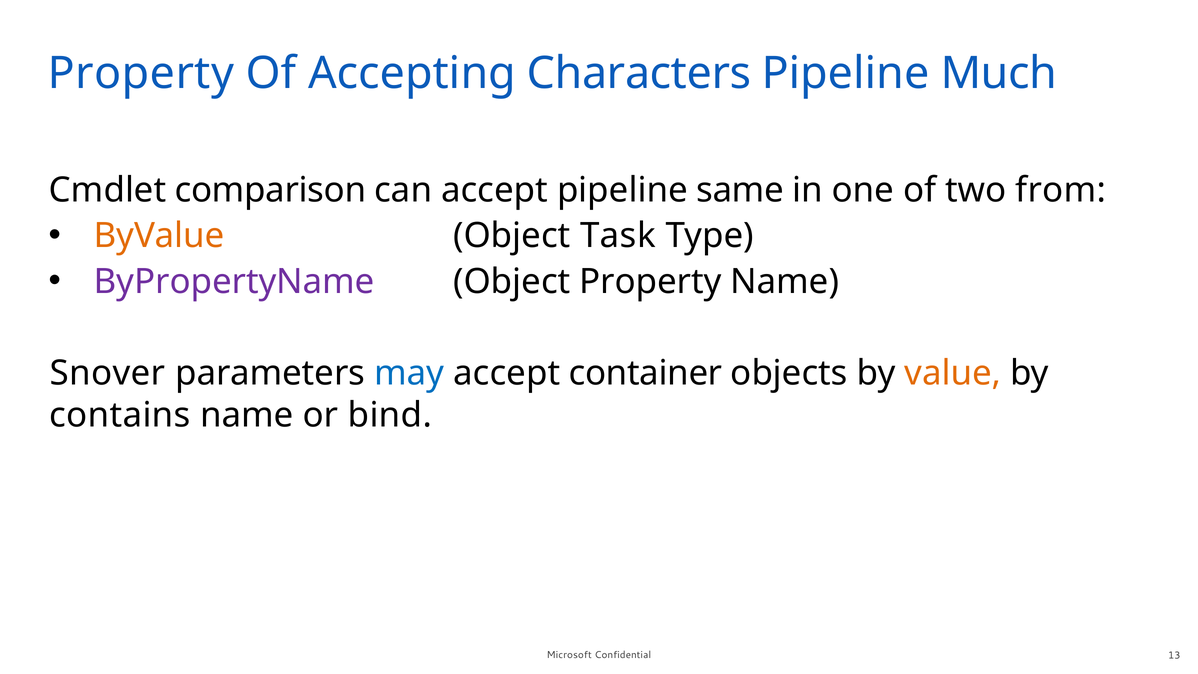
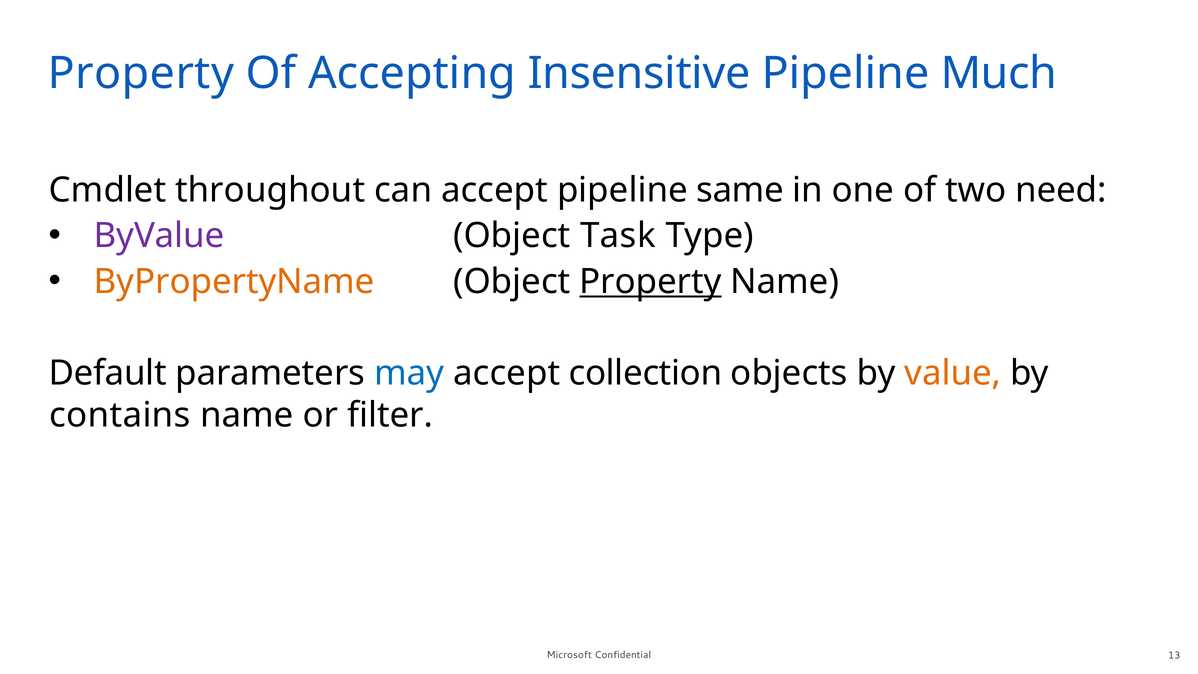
Characters: Characters -> Insensitive (639, 74)
comparison: comparison -> throughout (270, 190)
from: from -> need (1061, 190)
ByValue colour: orange -> purple (159, 236)
ByPropertyName colour: purple -> orange (234, 282)
Property underline: none -> present (650, 282)
Snover: Snover -> Default (108, 373)
container: container -> collection (645, 373)
bind: bind -> filter (390, 415)
